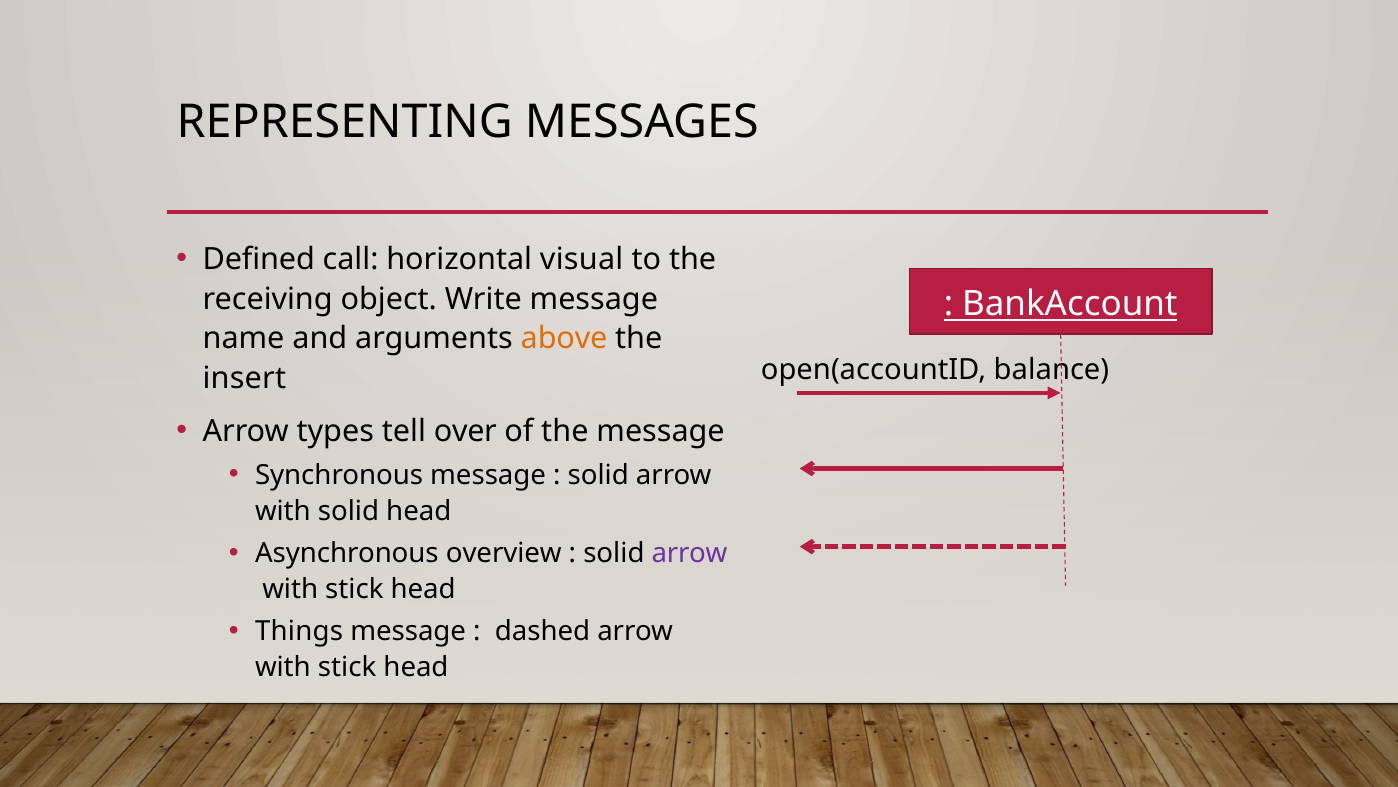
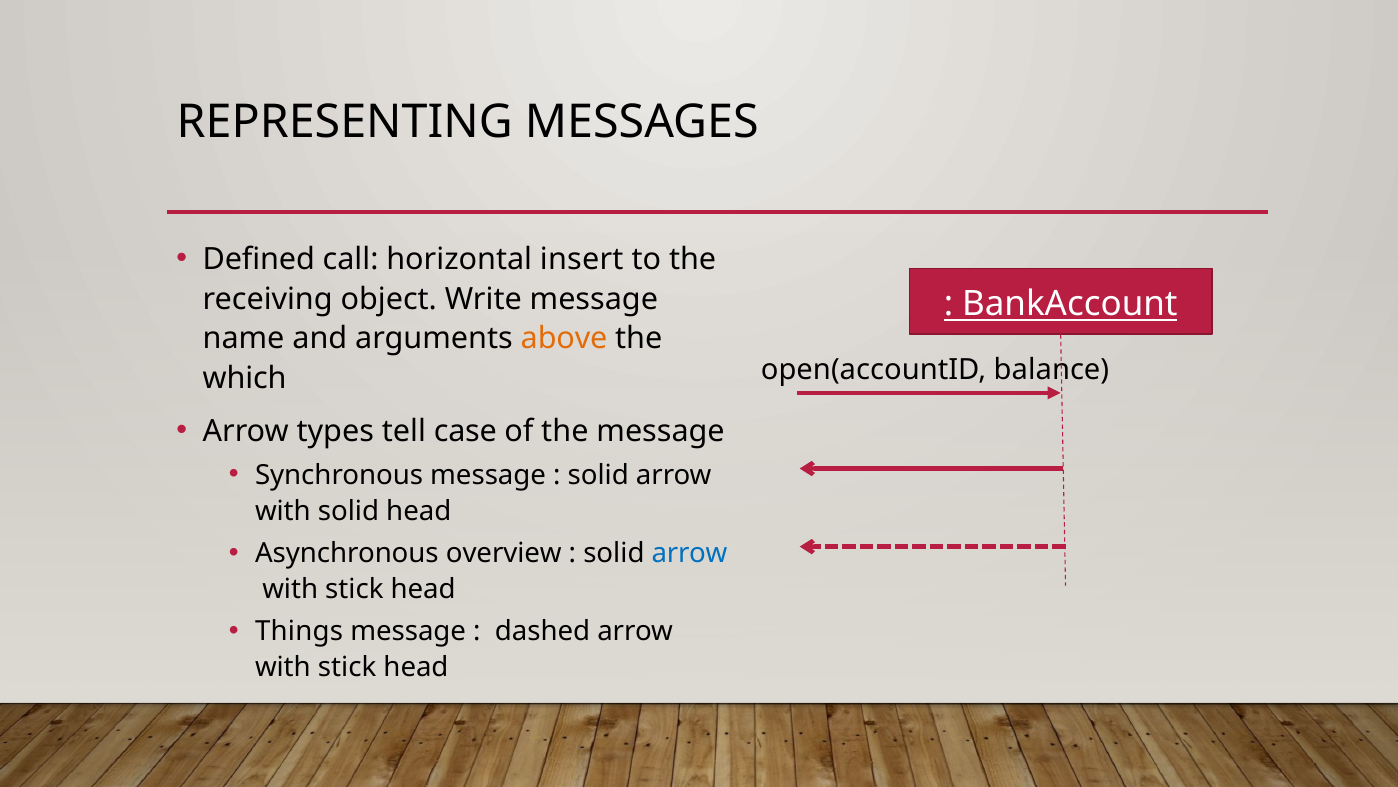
visual: visual -> insert (582, 259)
insert: insert -> which (245, 378)
over: over -> case (465, 431)
arrow colour: purple -> blue (690, 553)
